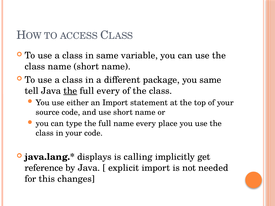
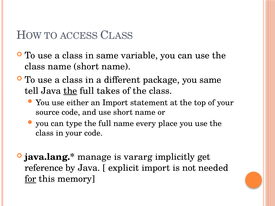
full every: every -> takes (108, 91)
displays: displays -> manage (94, 157)
calling: calling -> vararg (138, 157)
for underline: none -> present (30, 179)
changes: changes -> memory (76, 179)
